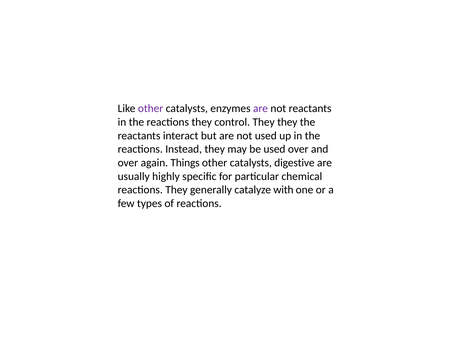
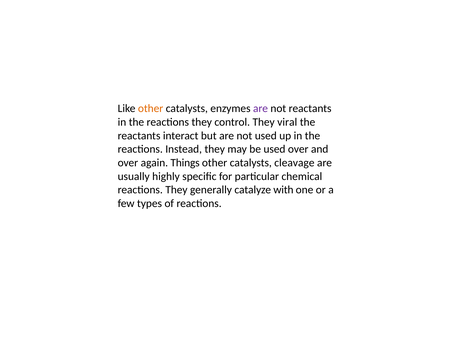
other colour: purple -> orange (151, 109)
They they: they -> viral (287, 122)
digestive: digestive -> cleavage (294, 163)
